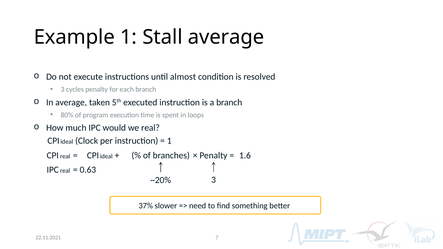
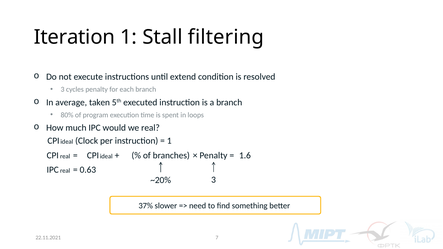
Example: Example -> Iteration (74, 37)
Stall average: average -> filtering (226, 37)
almost: almost -> extend (183, 77)
